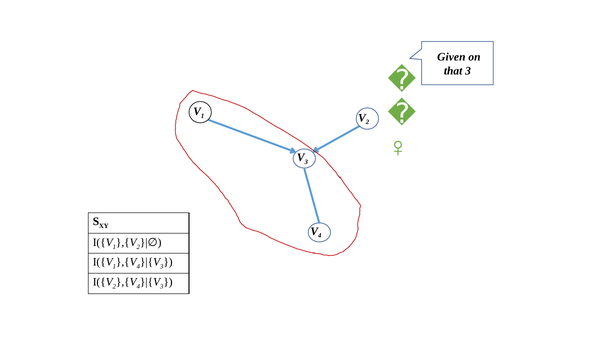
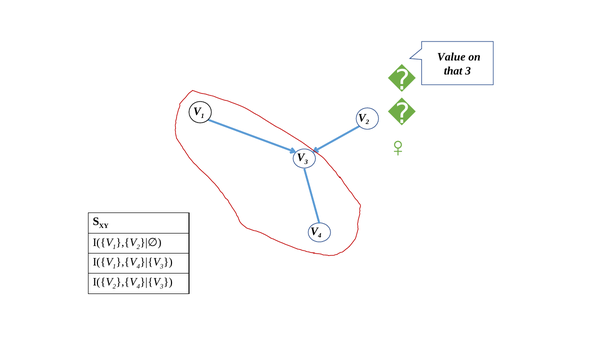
Given: Given -> Value (451, 57)
